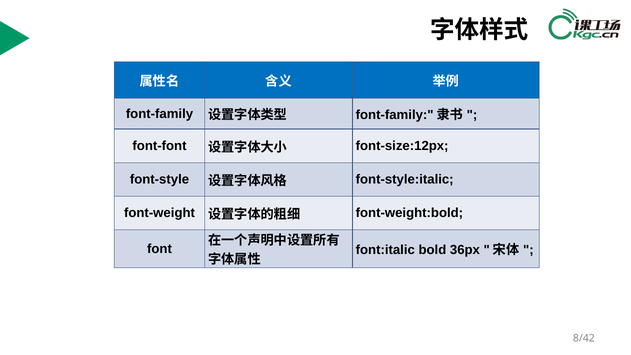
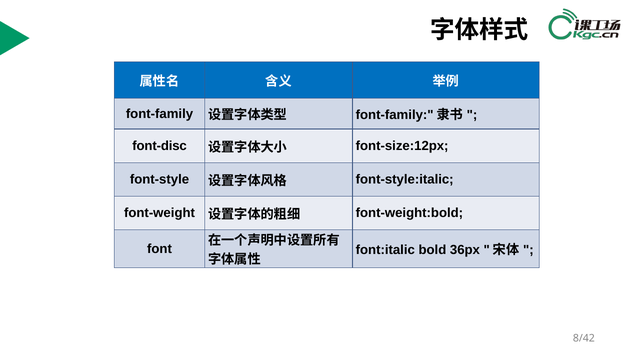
font-font: font-font -> font-disc (160, 146)
